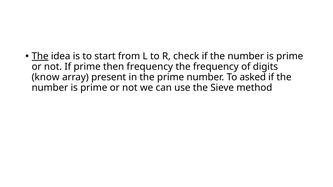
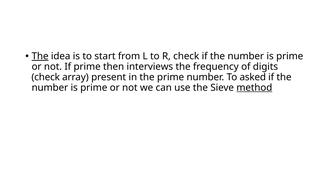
then frequency: frequency -> interviews (150, 67)
know: know -> check (46, 77)
method underline: none -> present (254, 88)
